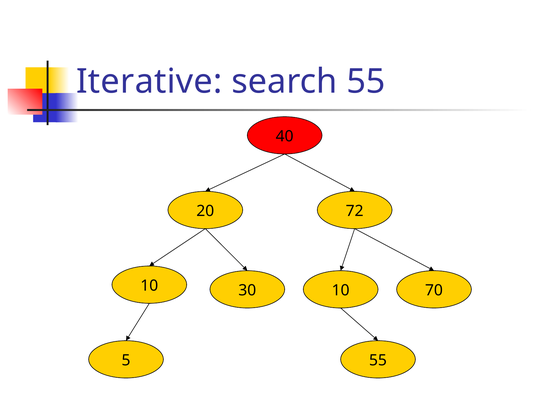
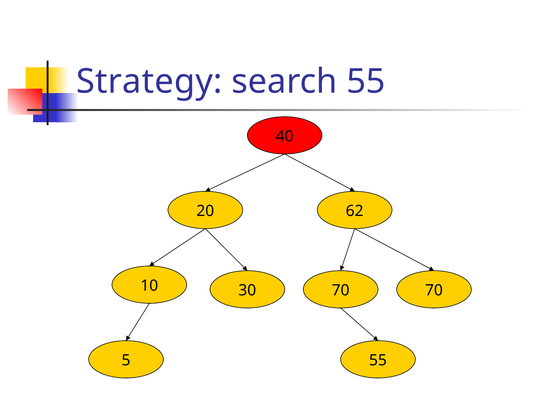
Iterative: Iterative -> Strategy (149, 82)
72: 72 -> 62 (355, 211)
30 10: 10 -> 70 (341, 290)
